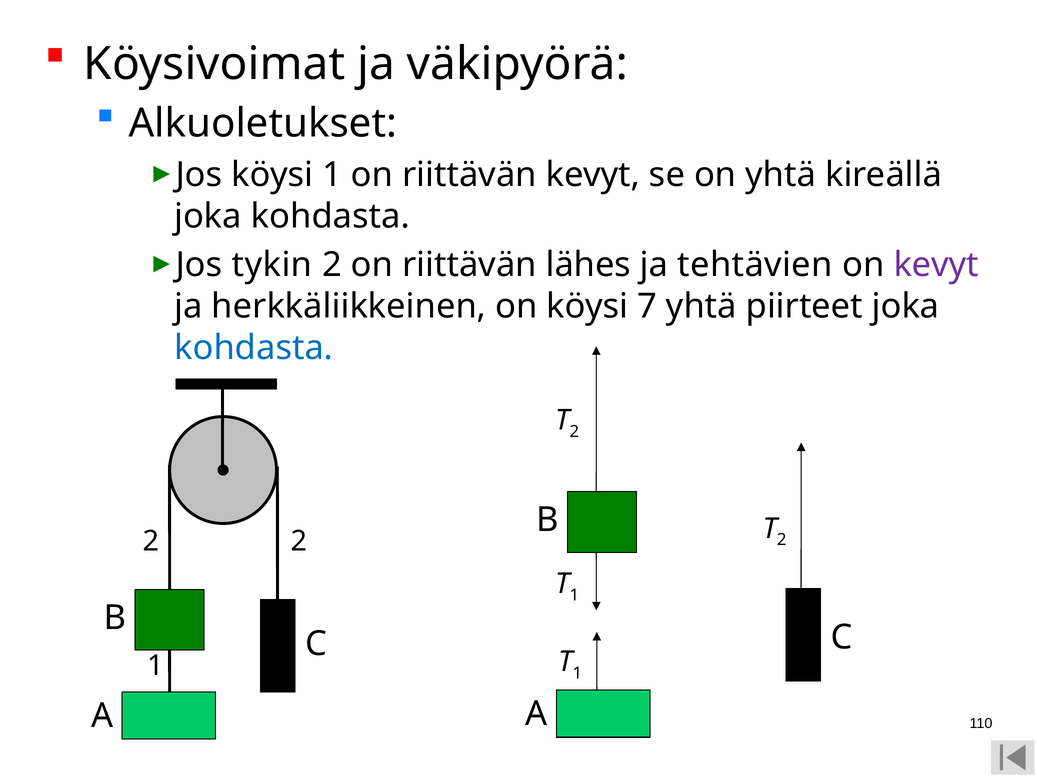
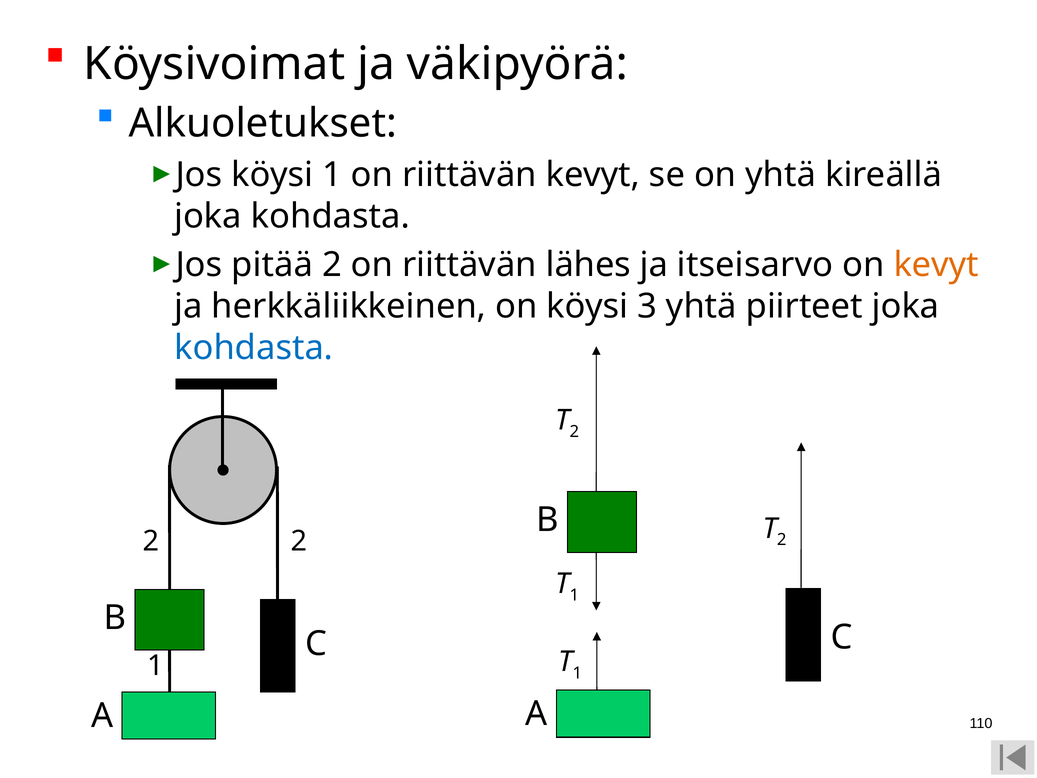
tykin: tykin -> pitää (272, 265)
tehtävien: tehtävien -> itseisarvo (755, 265)
kevyt colour: purple -> orange (936, 265)
7: 7 -> 3 (647, 306)
